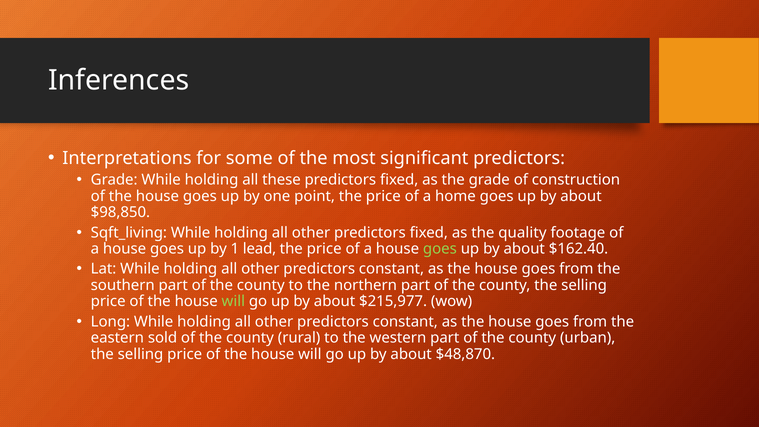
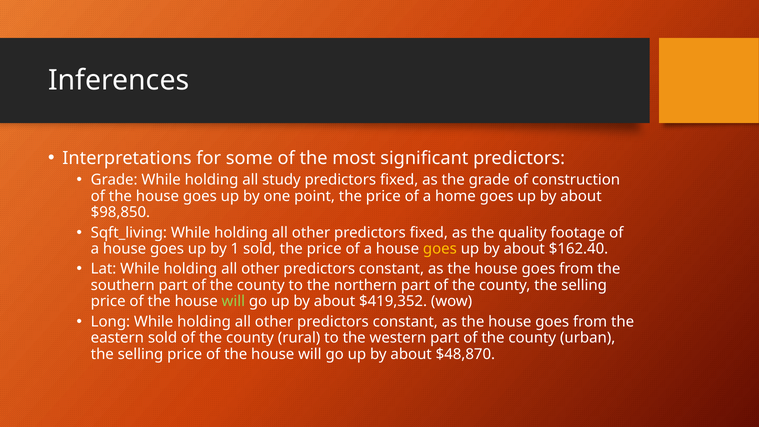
these: these -> study (281, 180)
1 lead: lead -> sold (260, 249)
goes colour: light green -> yellow (440, 249)
$215,977: $215,977 -> $419,352 (393, 301)
